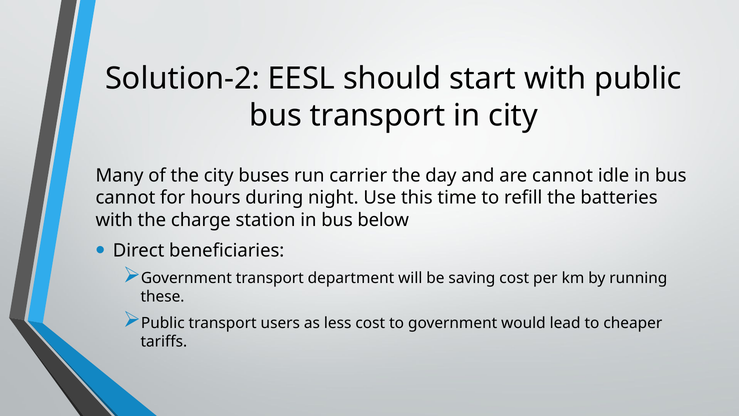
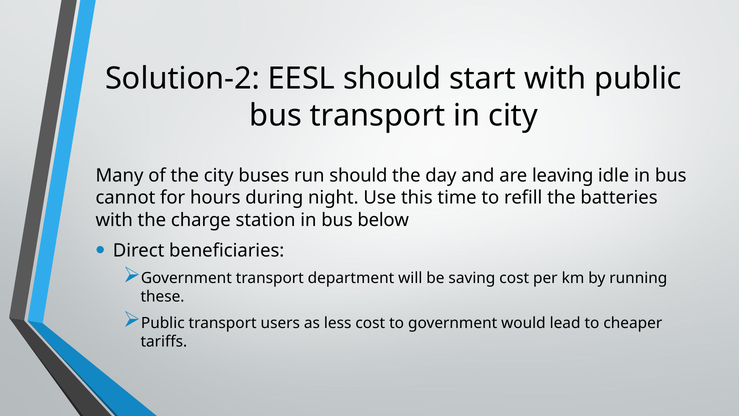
run carrier: carrier -> should (358, 176)
are cannot: cannot -> leaving (563, 176)
